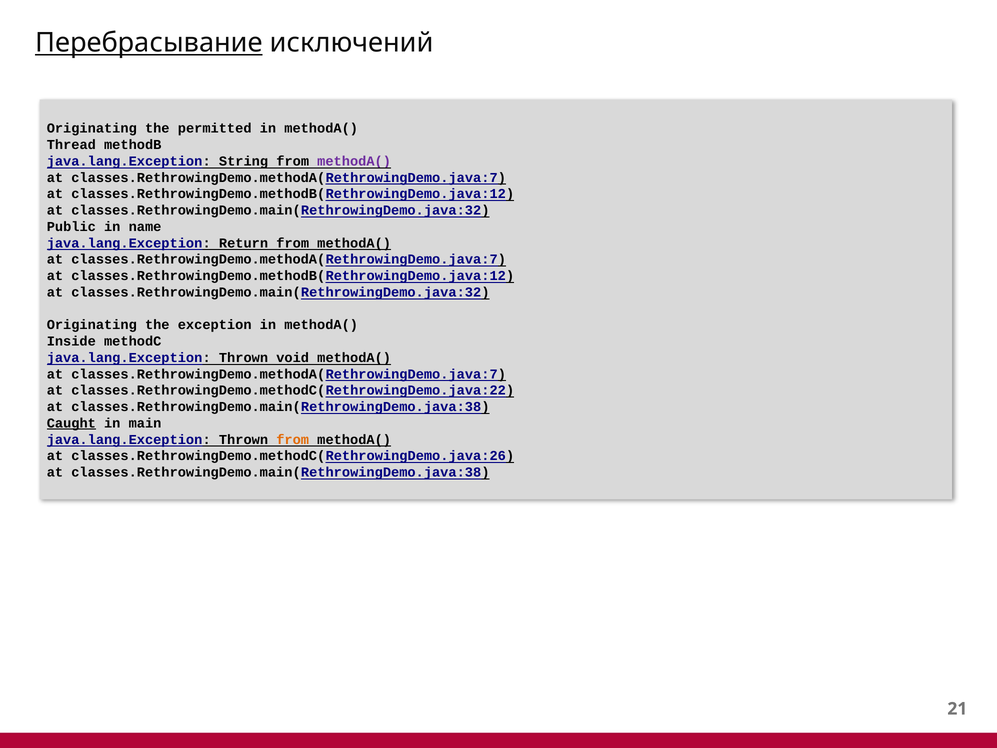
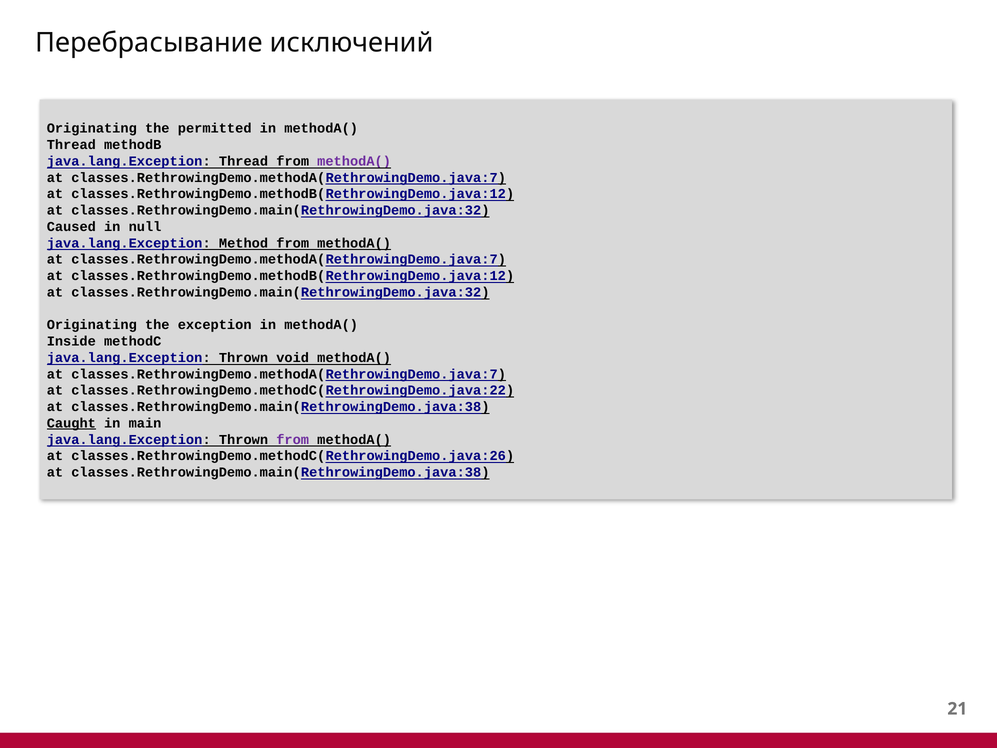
Перебрасывание underline: present -> none (149, 43)
java.lang.Exception String: String -> Thread (244, 161)
Public: Public -> Caused (71, 227)
name: name -> null (145, 227)
Return: Return -> Method (244, 243)
from colour: orange -> purple (293, 439)
